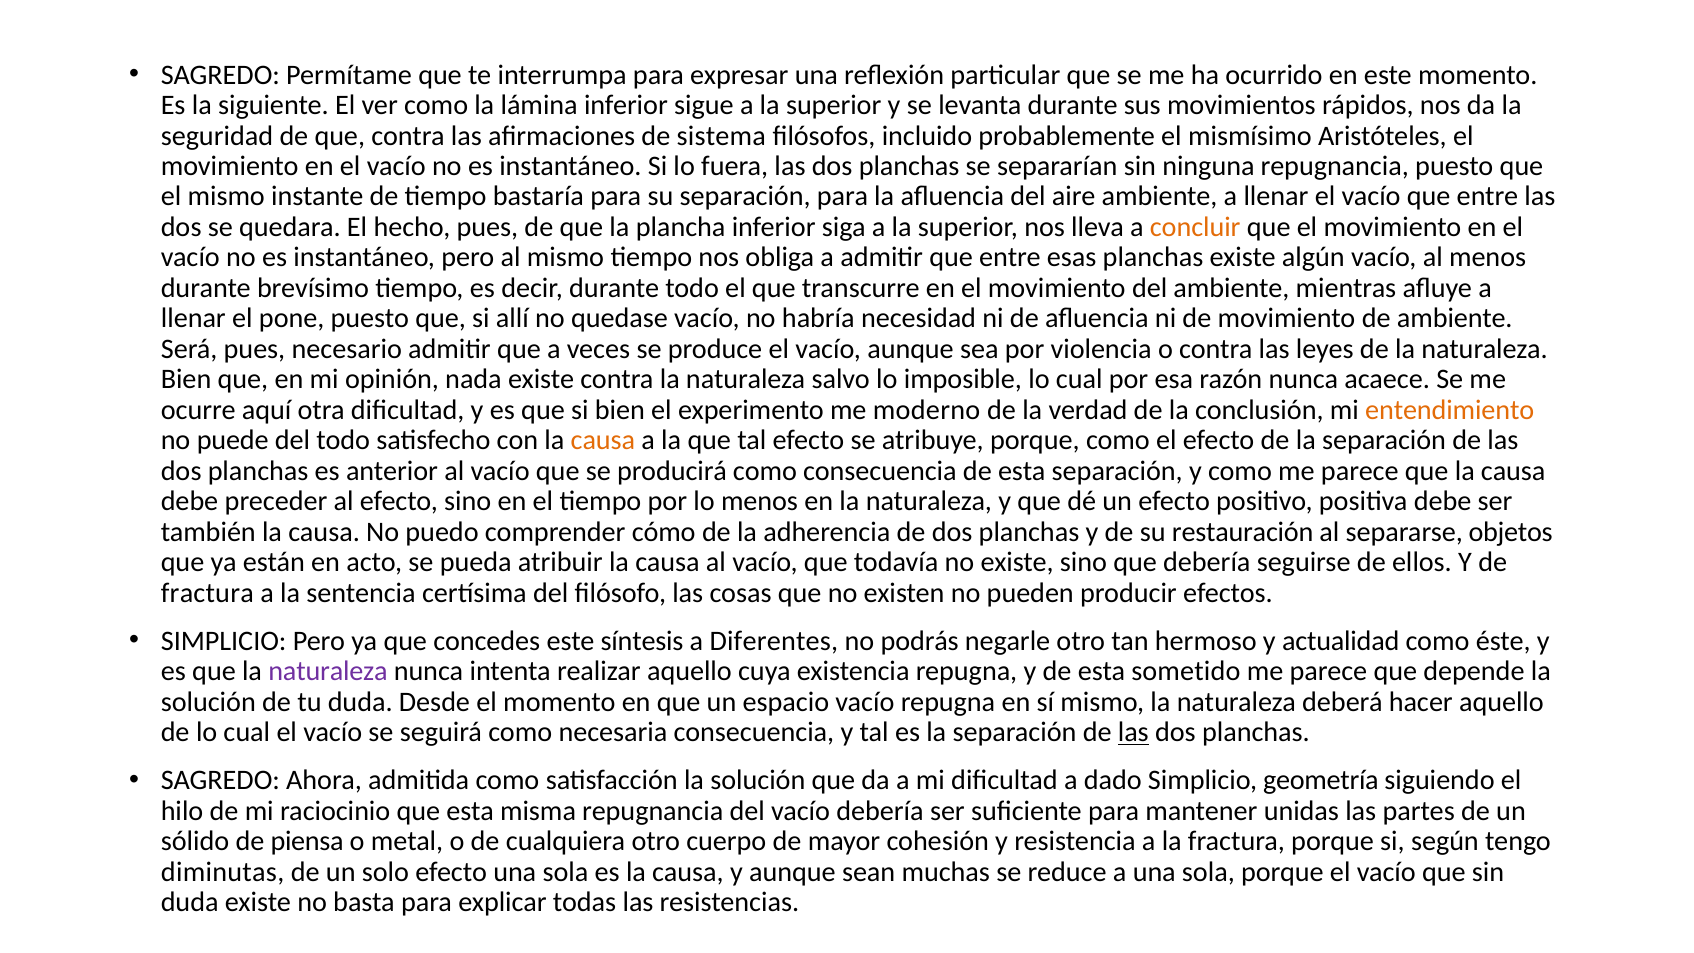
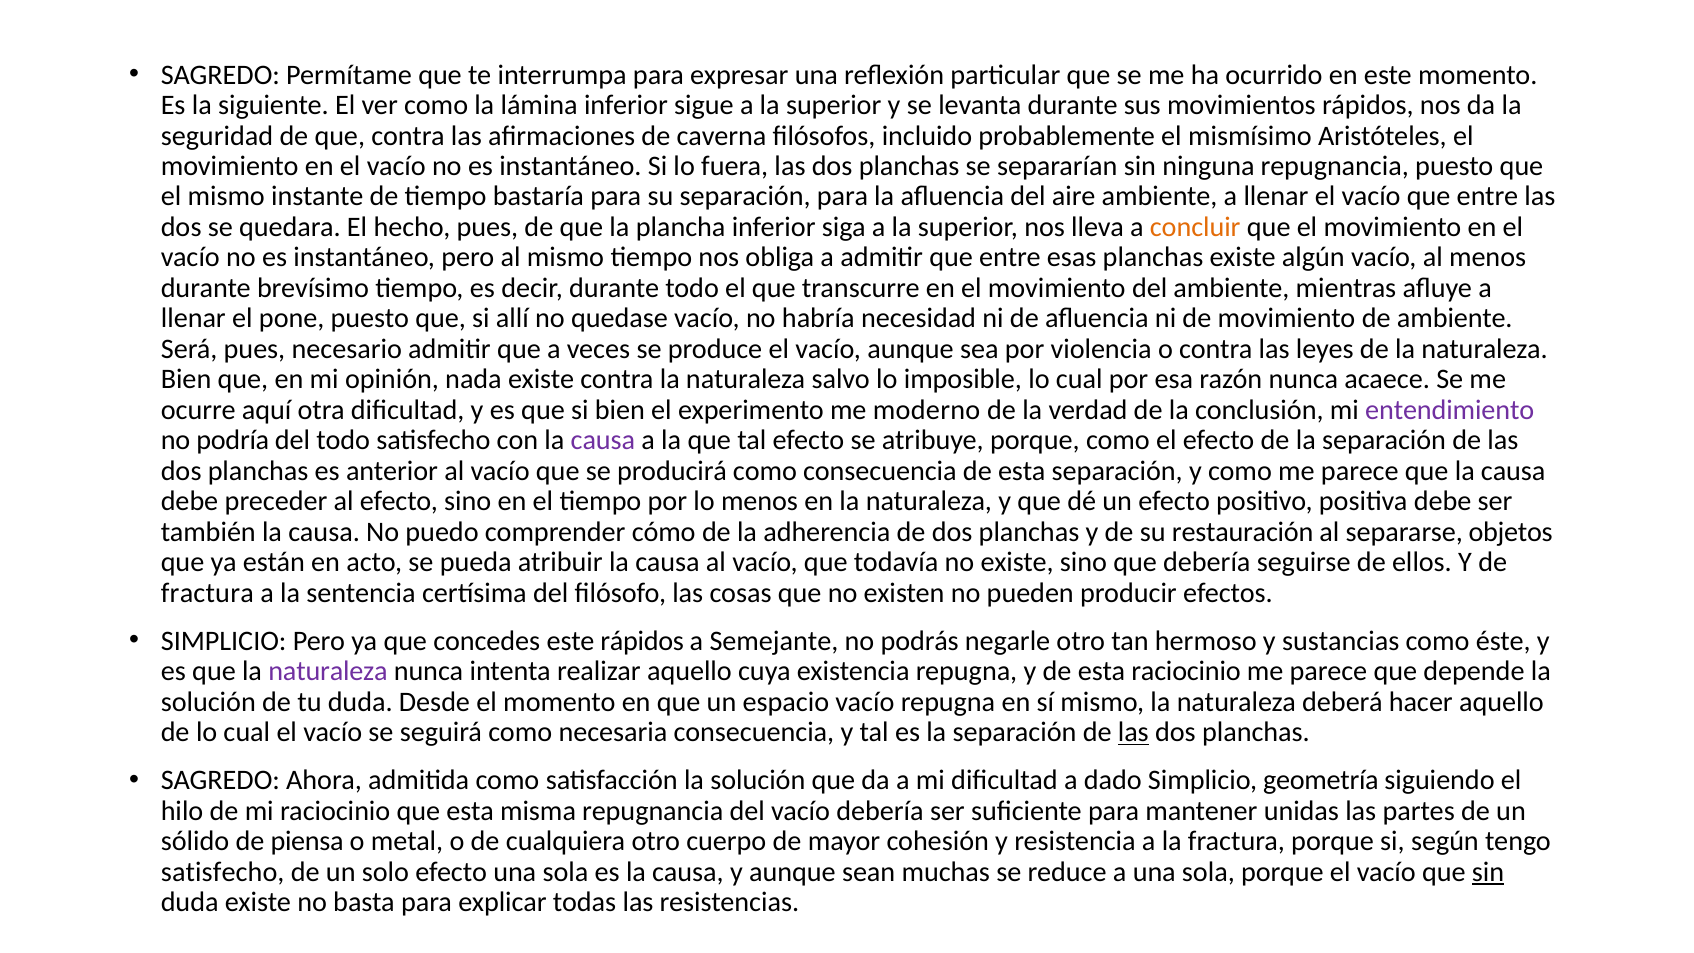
sistema: sistema -> caverna (721, 136)
entendimiento colour: orange -> purple (1450, 410)
puede: puede -> podría (233, 440)
causa colour: orange -> purple (603, 440)
este síntesis: síntesis -> rápidos (642, 641)
Diferentes: Diferentes -> Semejante (774, 641)
actualidad: actualidad -> sustancias (1341, 641)
esta sometido: sometido -> raciocinio (1186, 671)
diminutas: diminutas -> satisfecho (223, 872)
sin underline: none -> present (1488, 872)
